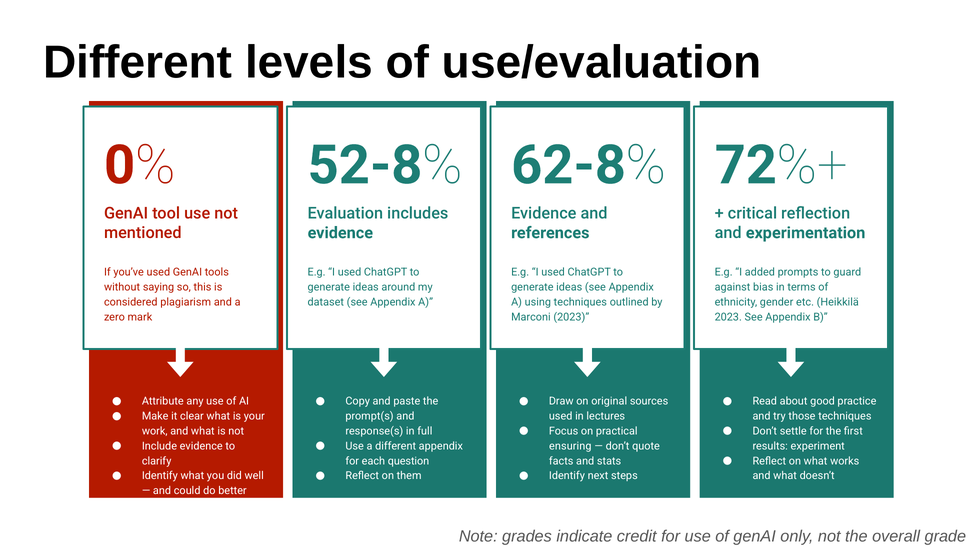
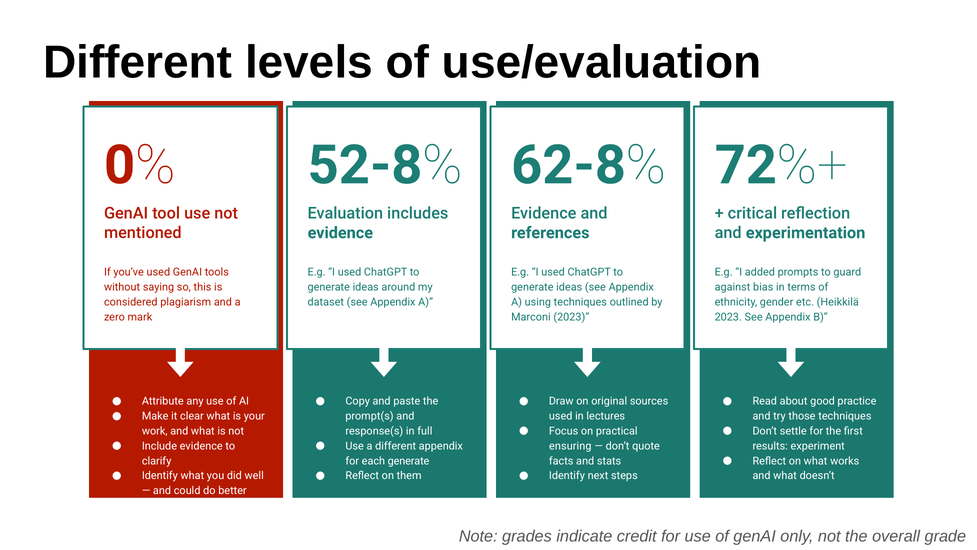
each question: question -> generate (409, 461)
